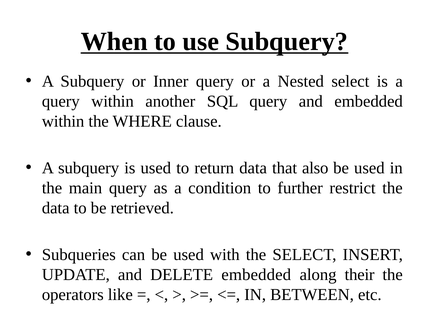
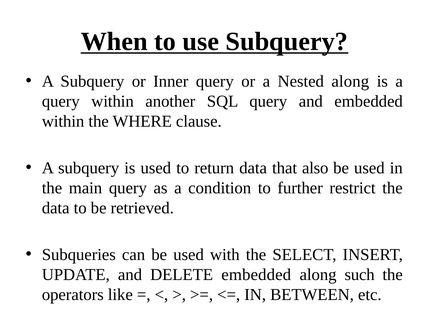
Nested select: select -> along (350, 81)
their: their -> such (360, 274)
